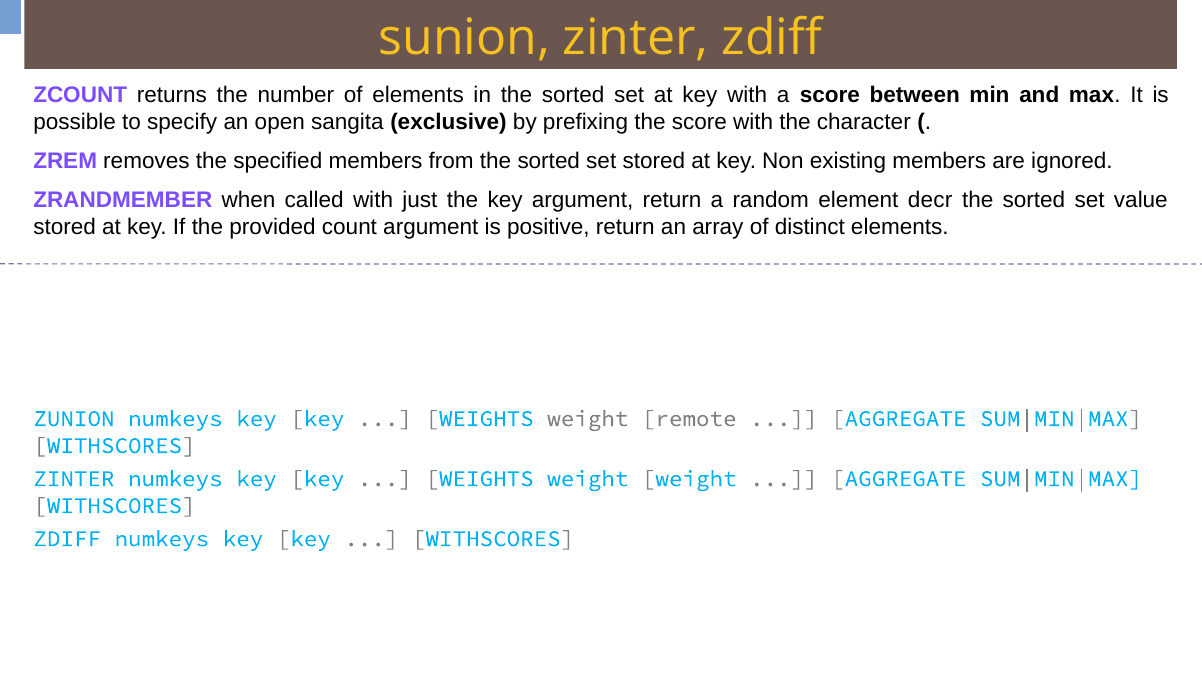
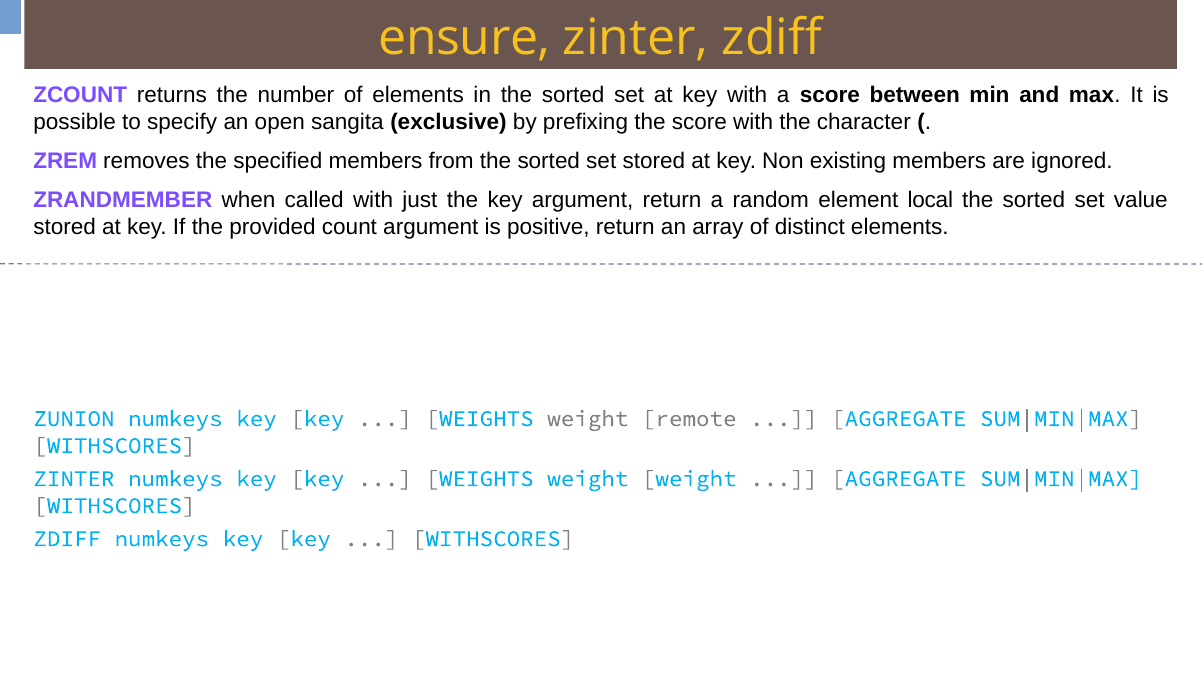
sunion: sunion -> ensure (465, 38)
decr: decr -> local (930, 200)
